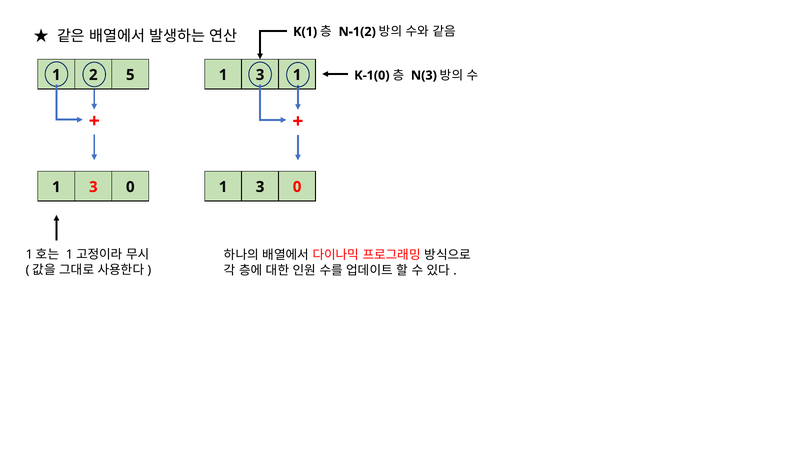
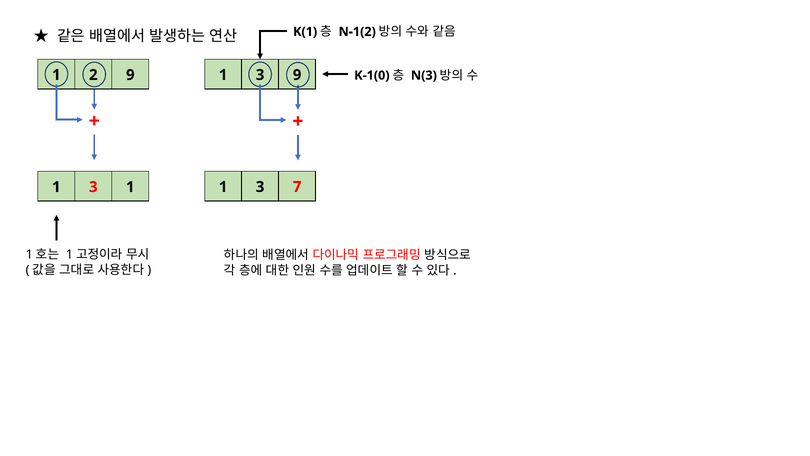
2 5: 5 -> 9 (130, 75)
3 1: 1 -> 9 (297, 75)
0: 0 -> 7 (297, 187)
0: 0 -> 1 (130, 187)
